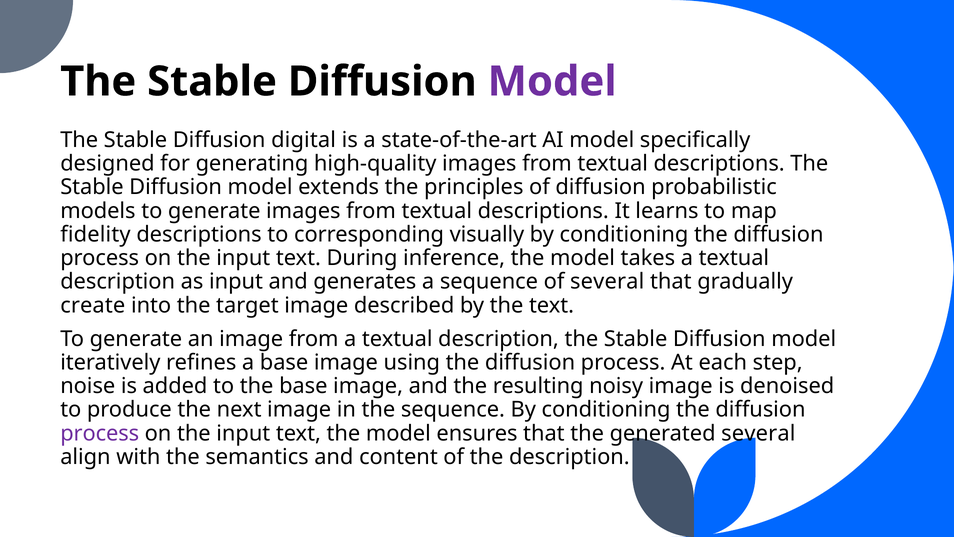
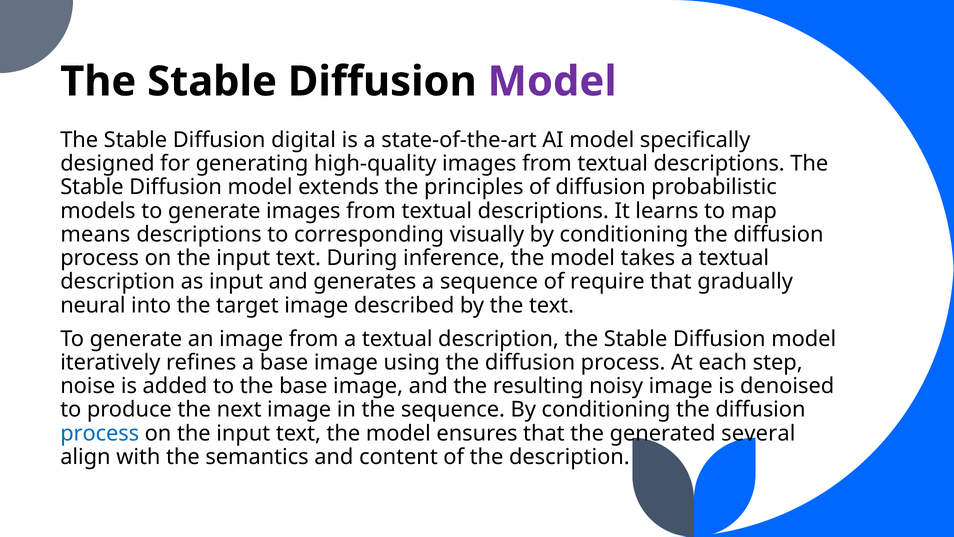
fidelity: fidelity -> means (95, 234)
of several: several -> require (607, 282)
create: create -> neural (93, 305)
process colour: purple -> blue (100, 433)
